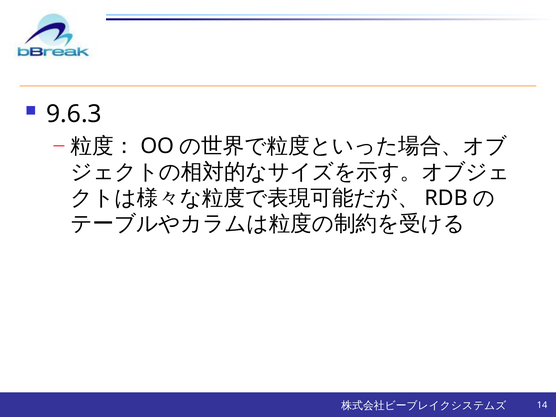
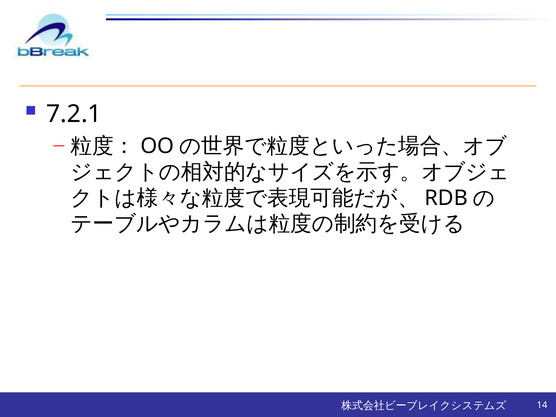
9.6.3: 9.6.3 -> 7.2.1 (74, 114)
